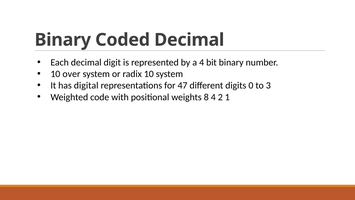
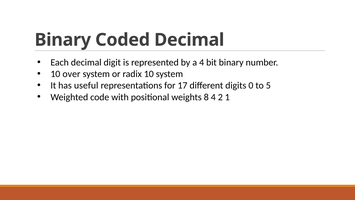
digital: digital -> useful (86, 85)
47: 47 -> 17 (183, 85)
3: 3 -> 5 (268, 85)
